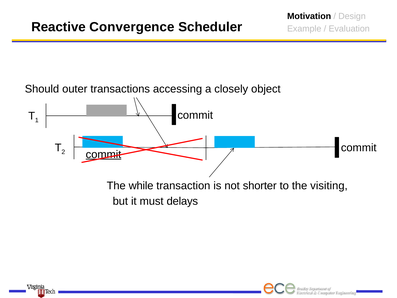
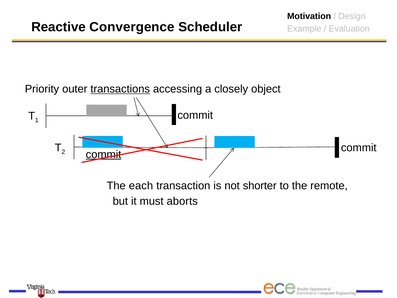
Should: Should -> Priority (42, 89)
transactions underline: none -> present (120, 89)
while: while -> each (141, 186)
visiting: visiting -> remote (329, 186)
delays: delays -> aborts (182, 201)
